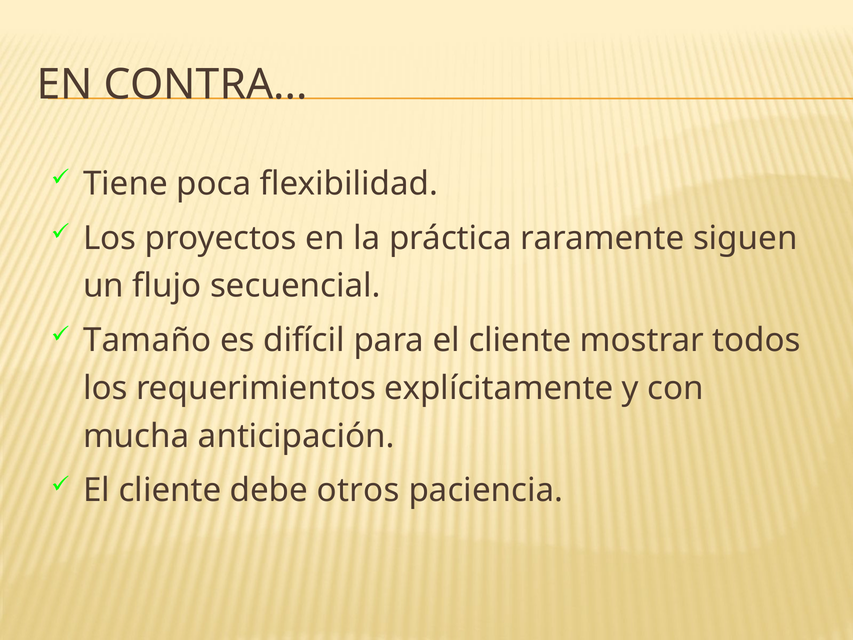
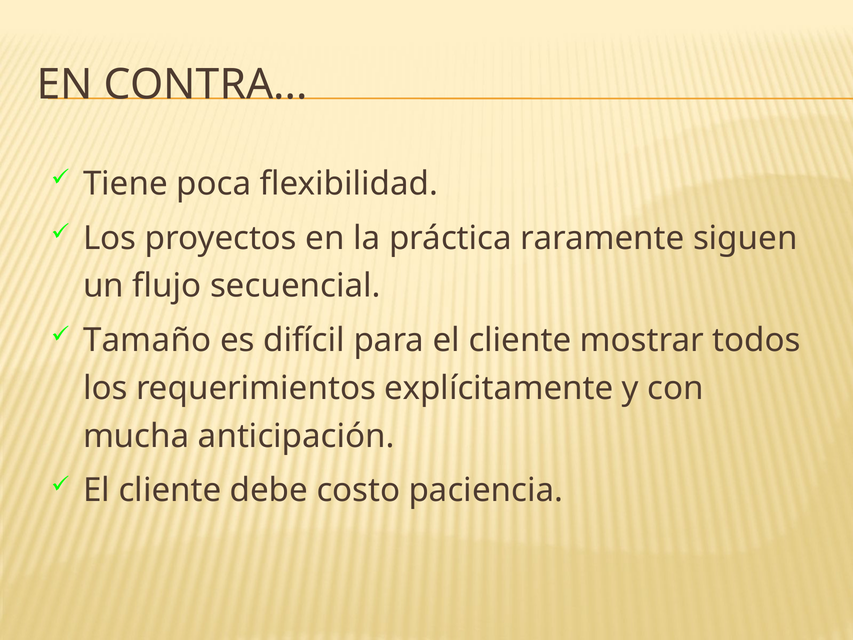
otros: otros -> costo (358, 490)
